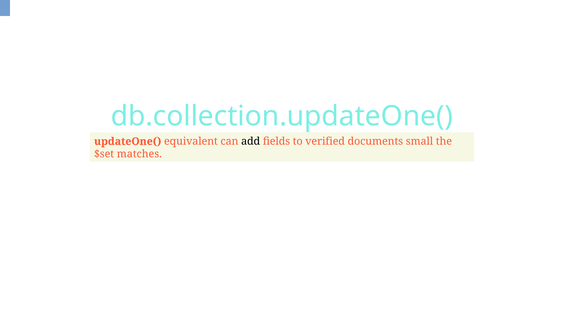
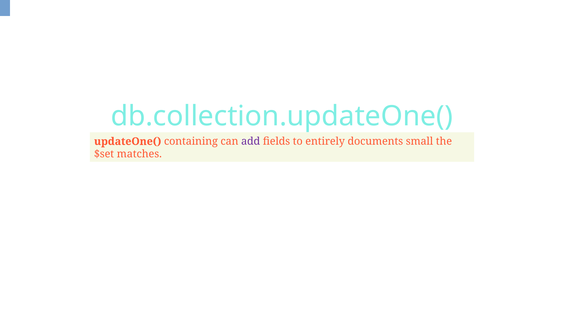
equivalent: equivalent -> containing (191, 142)
add colour: black -> purple (251, 142)
verified: verified -> entirely (325, 142)
